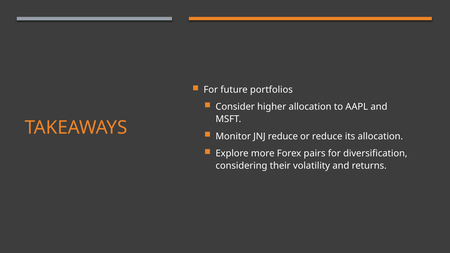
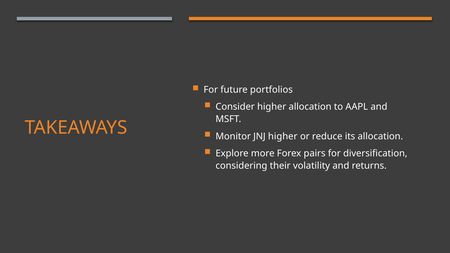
JNJ reduce: reduce -> higher (283, 136)
